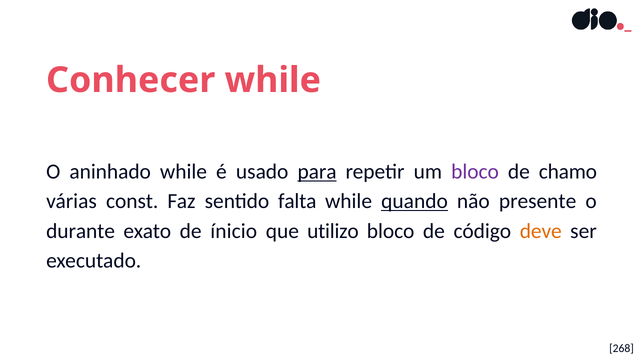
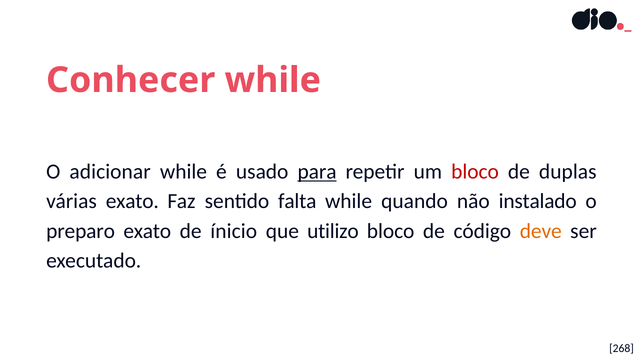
aninhado: aninhado -> adicionar (110, 172)
bloco colour: purple -> red (475, 172)
chamo: chamo -> duplas (568, 172)
várias const: const -> exato (132, 201)
quando underline: present -> none (415, 201)
presente: presente -> instalado (538, 201)
durante: durante -> preparo (81, 231)
